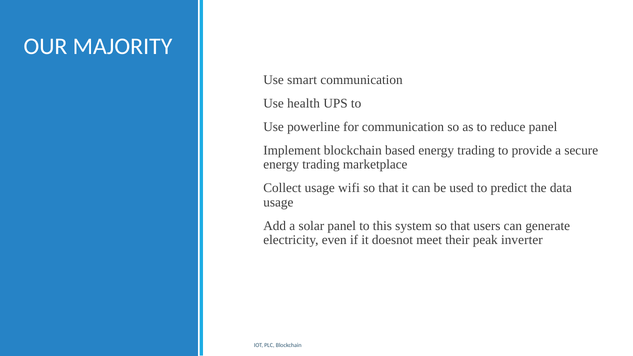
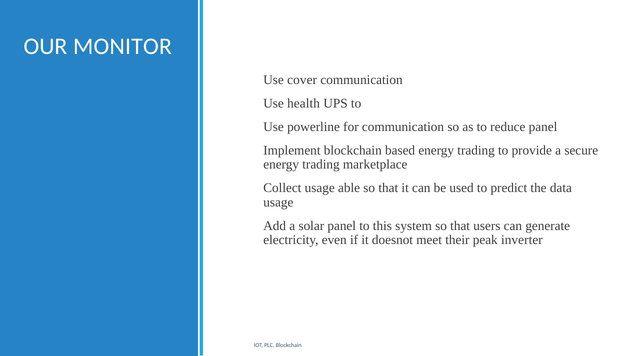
MAJORITY: MAJORITY -> MONITOR (122, 46)
smart: smart -> cover (302, 80)
wifi: wifi -> able (349, 188)
